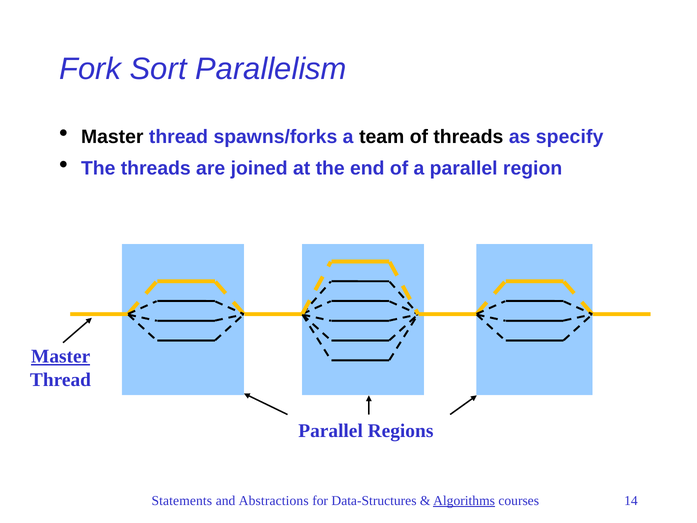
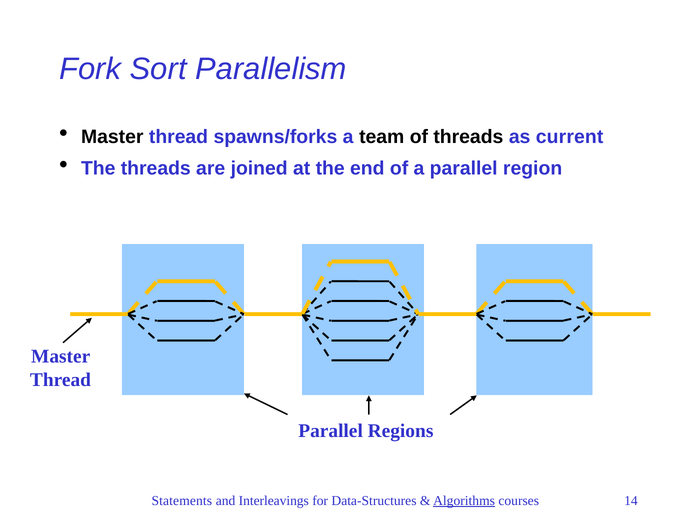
specify: specify -> current (570, 137)
Master underline: present -> none (61, 356)
Abstractions: Abstractions -> Interleavings (274, 500)
